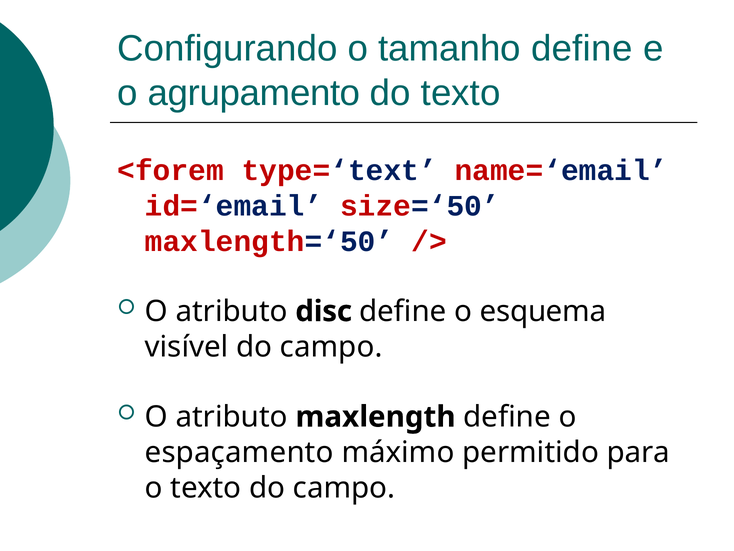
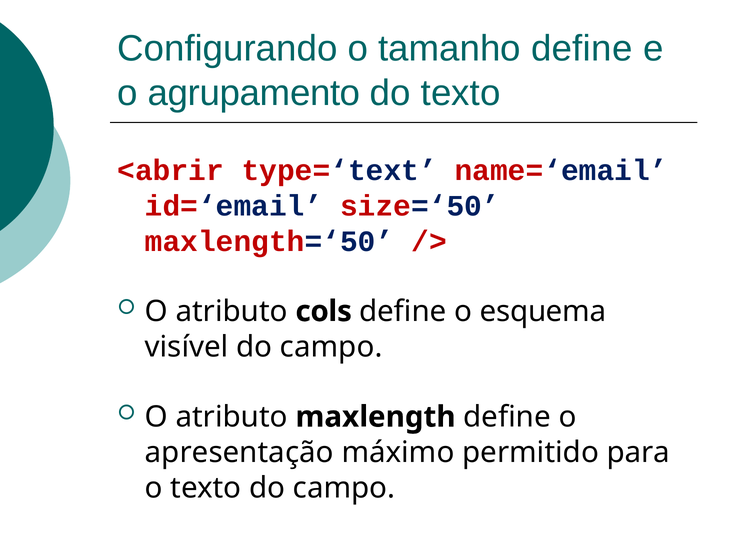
<forem: <forem -> <abrir (171, 170)
disc: disc -> cols (324, 311)
espaçamento: espaçamento -> apresentação (239, 452)
